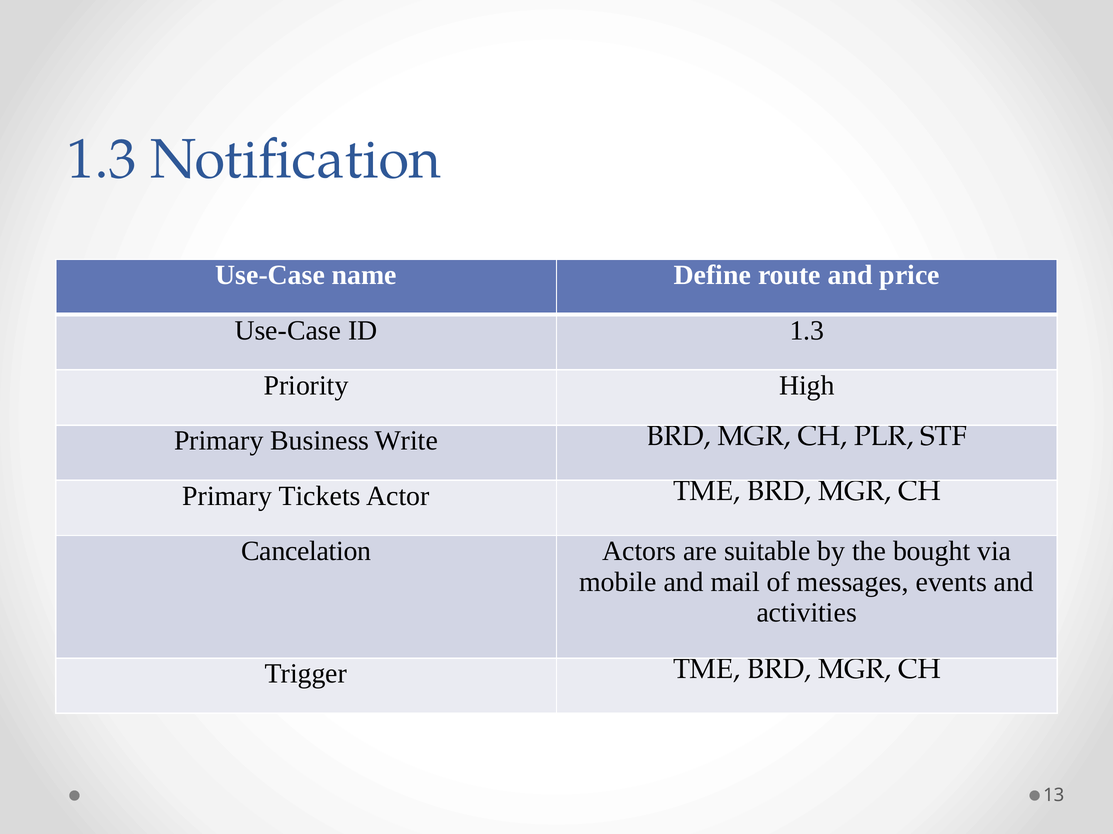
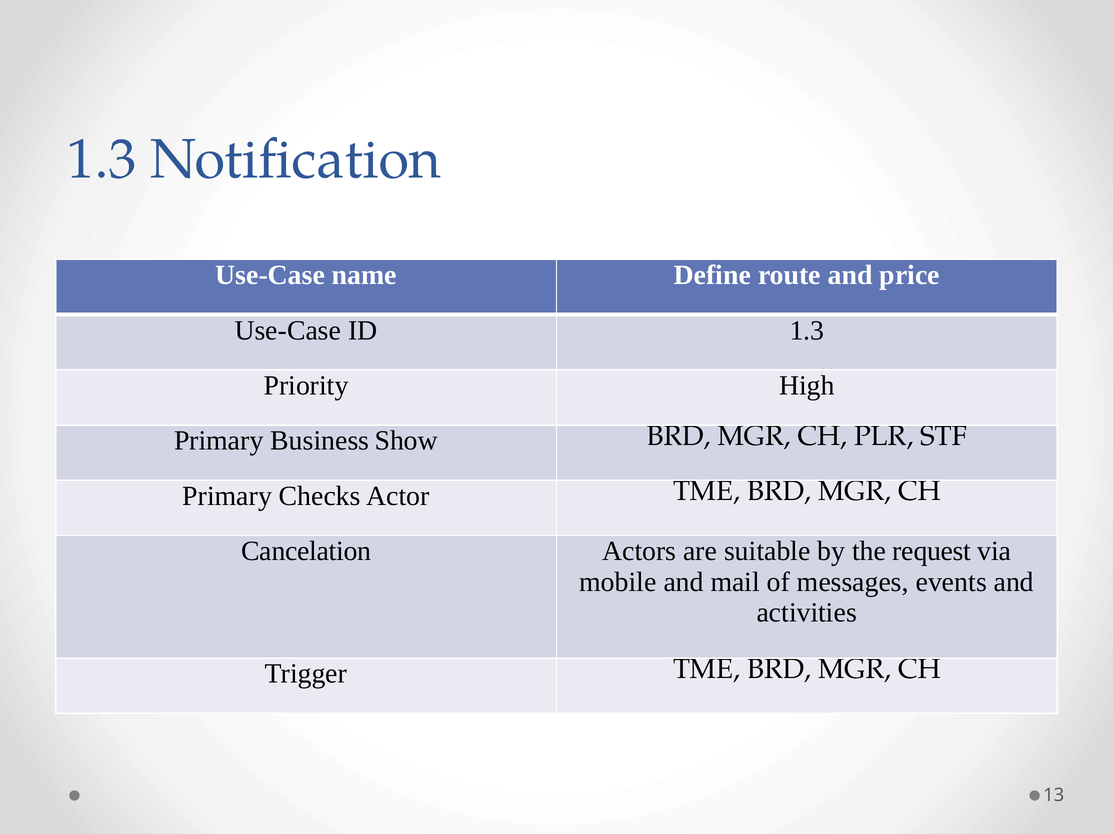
Write: Write -> Show (406, 441)
Tickets: Tickets -> Checks (320, 496)
bought: bought -> request (932, 552)
